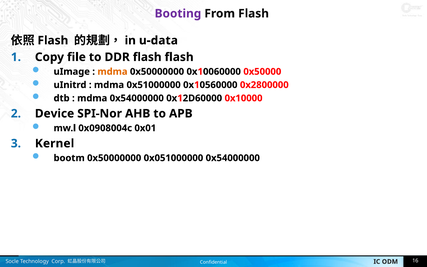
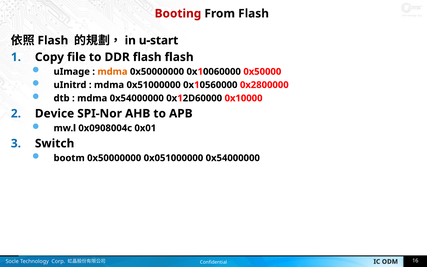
Booting colour: purple -> red (178, 14)
u-data: u-data -> u-start (159, 40)
Kernel: Kernel -> Switch (55, 143)
